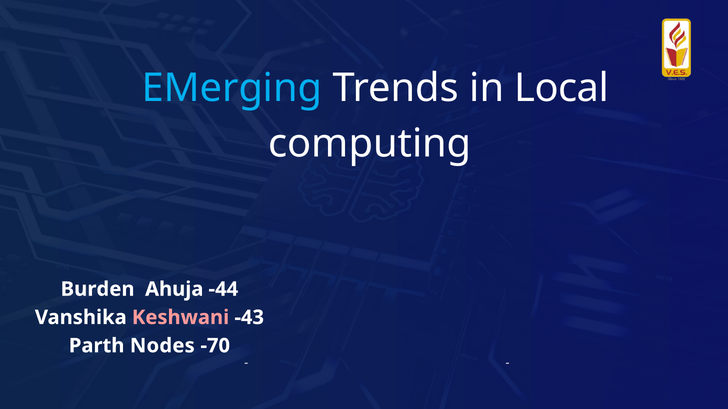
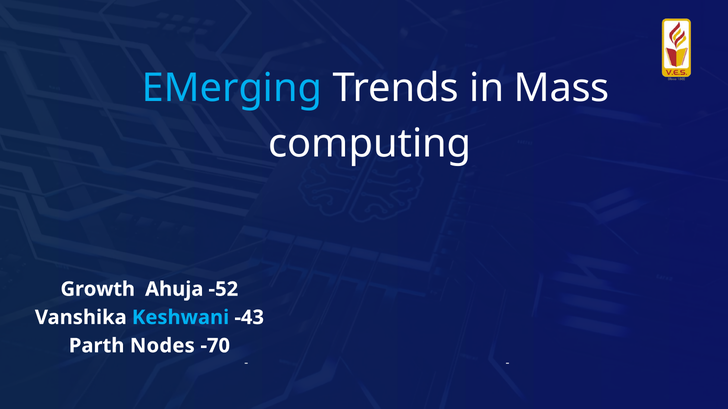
Local: Local -> Mass (562, 88)
Burden: Burden -> Growth (98, 289)
-44: -44 -> -52 (223, 289)
Keshwani colour: pink -> light blue (181, 318)
